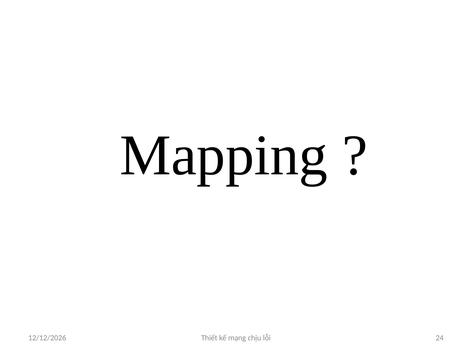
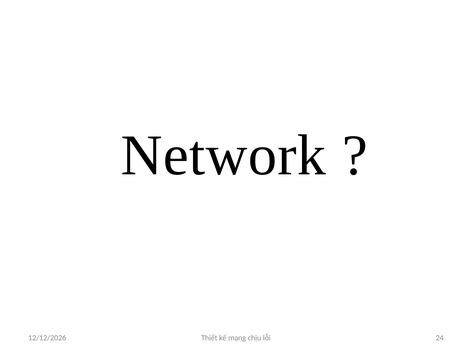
Mapping: Mapping -> Network (223, 155)
